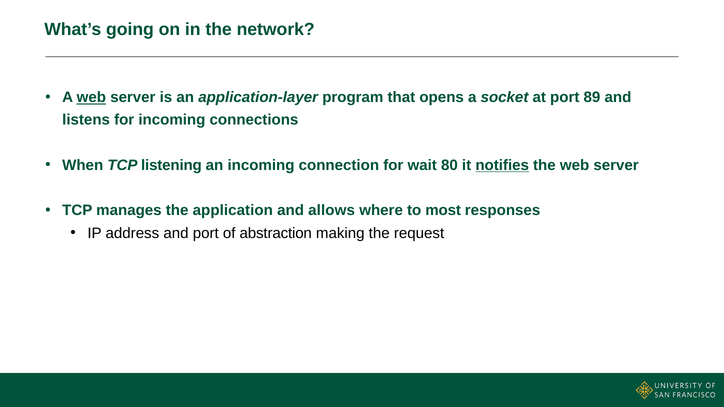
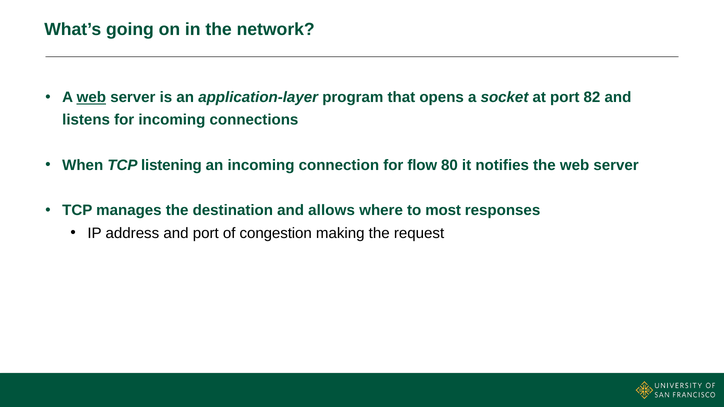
89: 89 -> 82 (592, 97)
wait: wait -> flow (422, 165)
notifies underline: present -> none (502, 165)
application: application -> destination (233, 211)
abstraction: abstraction -> congestion (276, 233)
